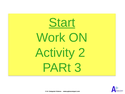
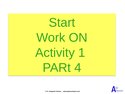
Start underline: present -> none (62, 23)
2: 2 -> 1 (82, 53)
3: 3 -> 4 (78, 68)
